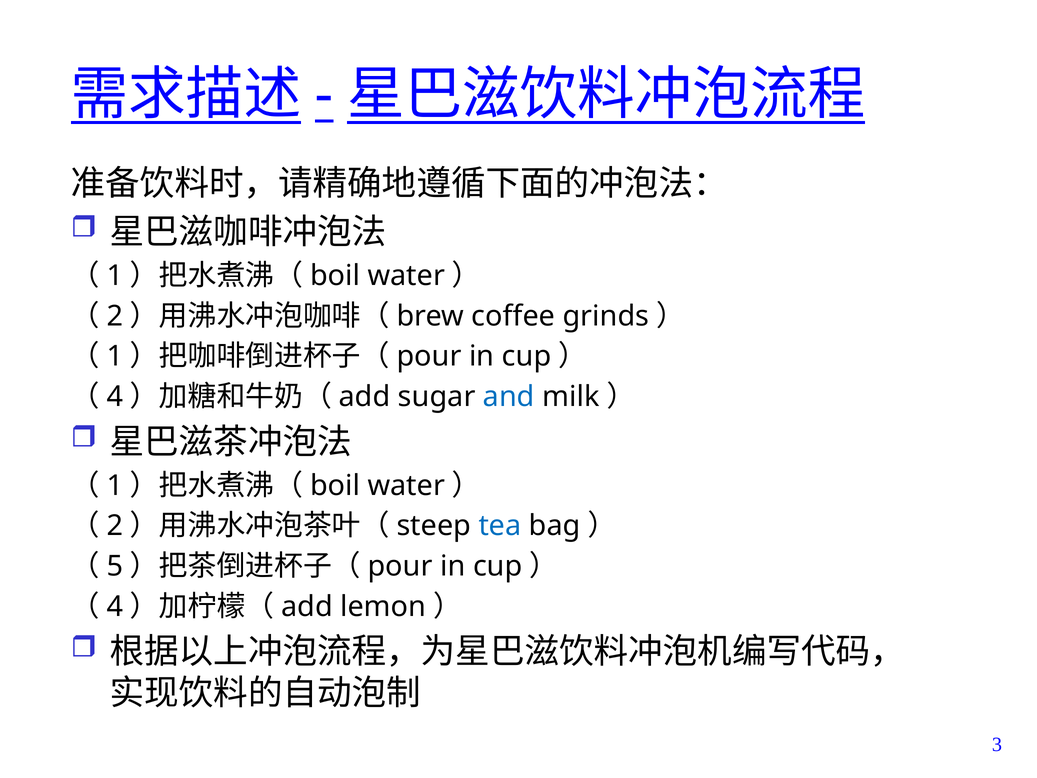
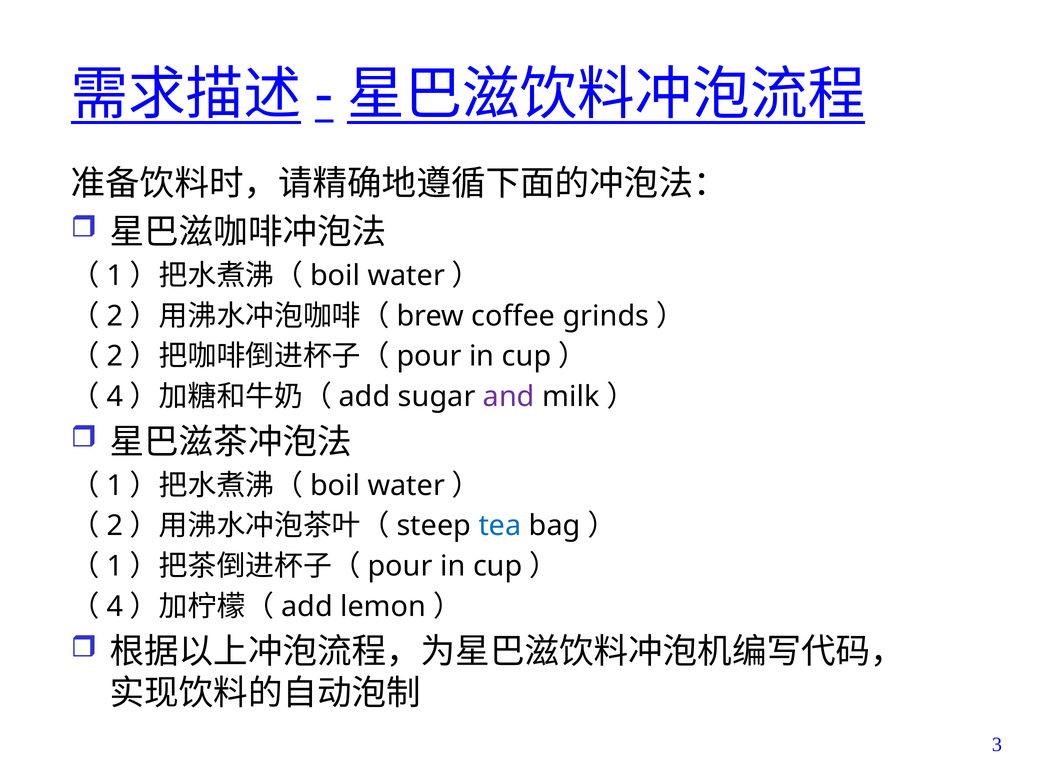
1: 1 -> 2 (115, 356)
and colour: blue -> purple (509, 397)
5: 5 -> 1 (115, 566)
